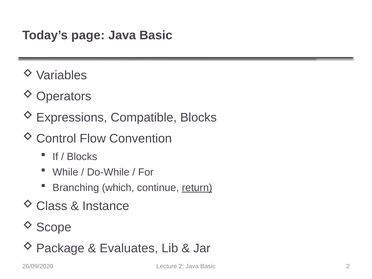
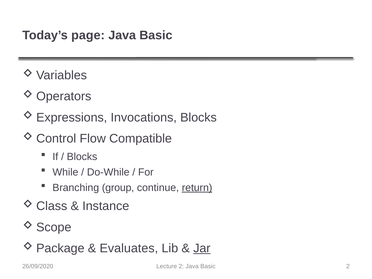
Compatible: Compatible -> Invocations (144, 117)
Convention: Convention -> Compatible (141, 139)
which: which -> group (118, 188)
Jar underline: none -> present (202, 248)
